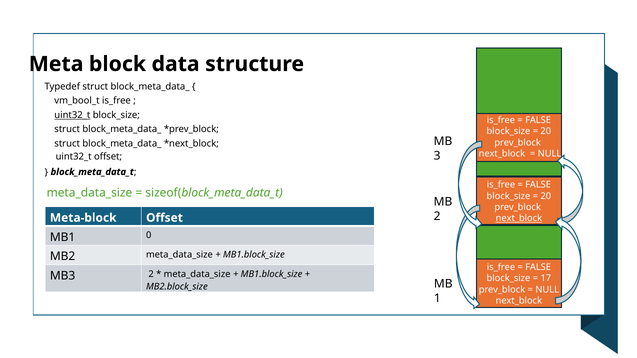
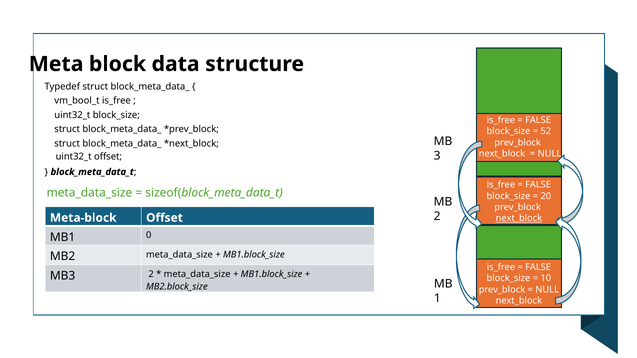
uint32_t underline: present -> none (72, 115)
20: 20 -> 52 (546, 131)
17: 17 -> 10 (546, 279)
